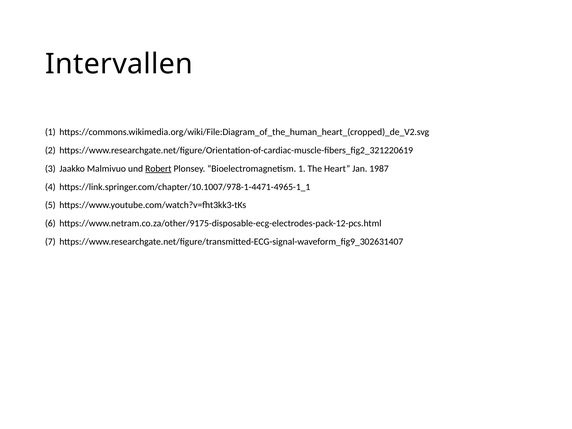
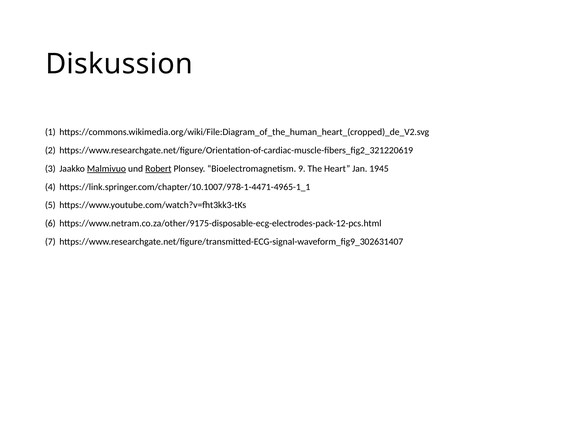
Intervallen: Intervallen -> Diskussion (119, 64)
Malmivuo underline: none -> present (106, 169)
Bioelectromagnetism 1: 1 -> 9 (302, 169)
1987: 1987 -> 1945 (379, 169)
